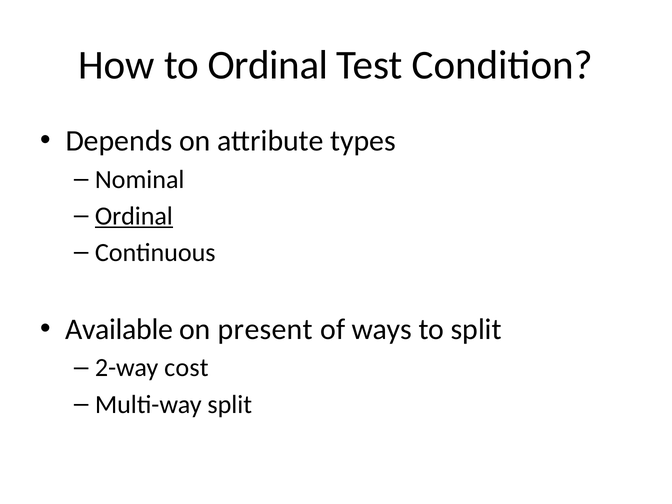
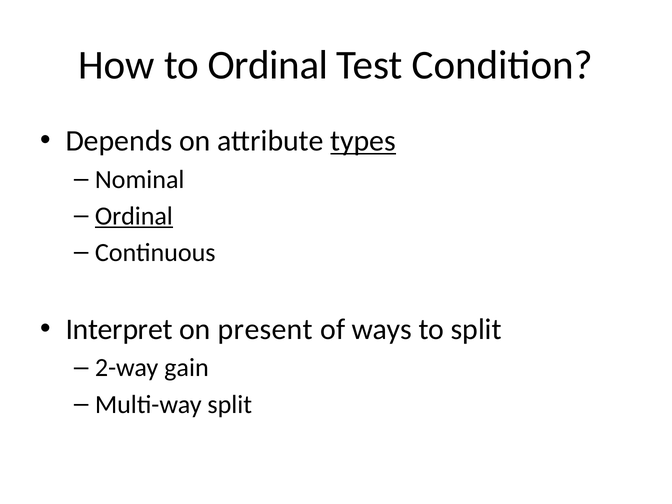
types underline: none -> present (363, 141)
Available: Available -> Interpret (119, 329)
cost: cost -> gain (186, 368)
